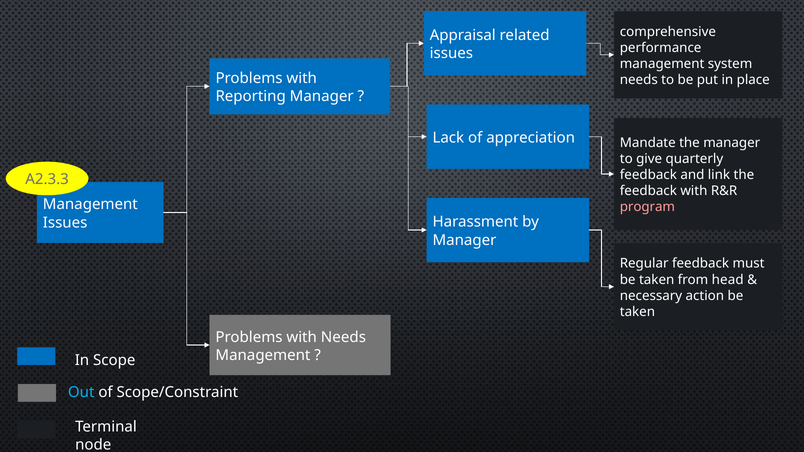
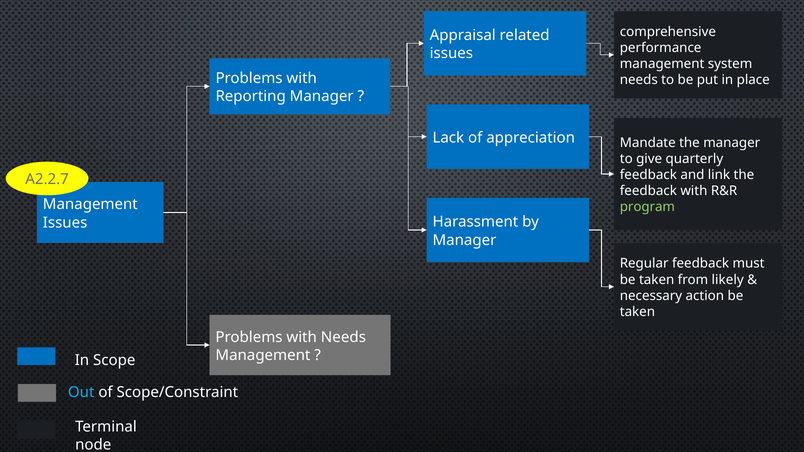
A2.3.3: A2.3.3 -> A2.2.7 (47, 180)
program colour: pink -> light green (647, 207)
head: head -> likely (728, 280)
